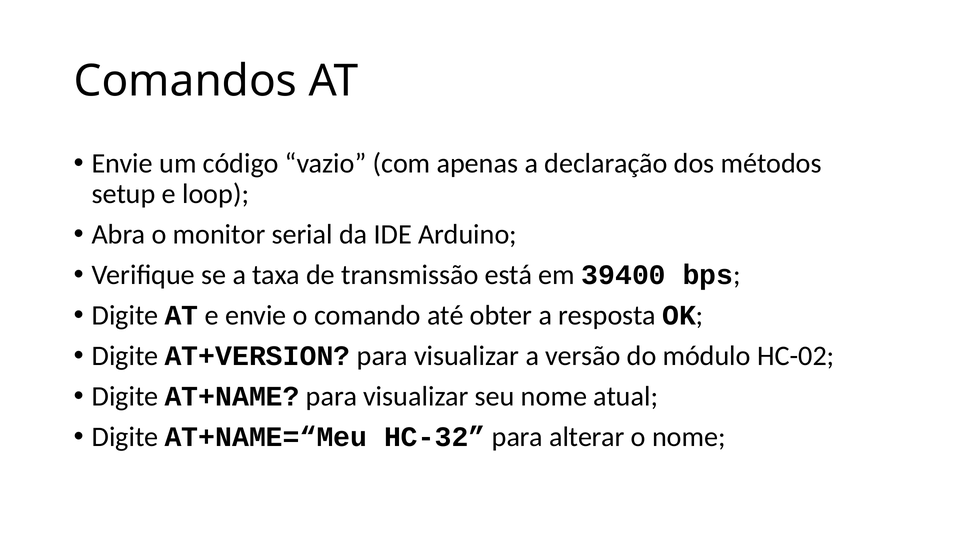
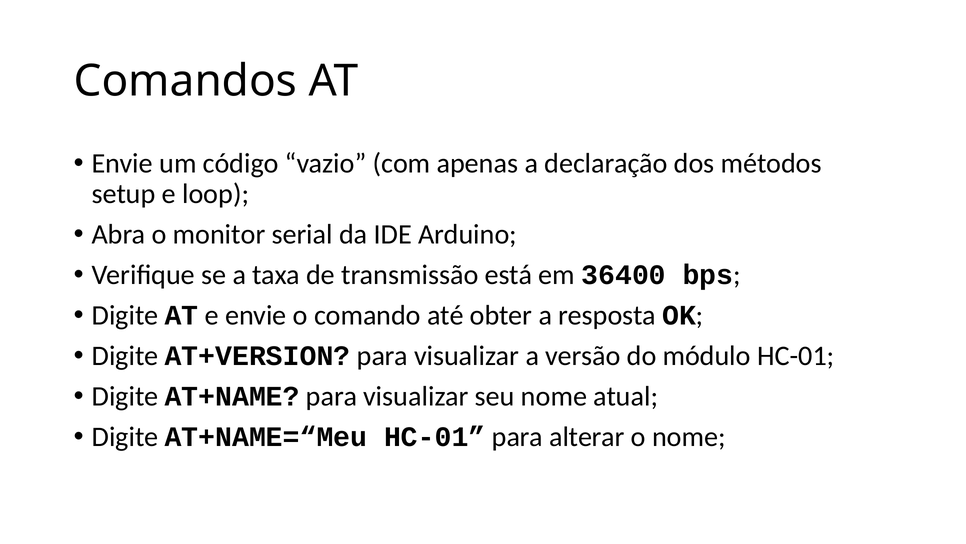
39400: 39400 -> 36400 (624, 275)
módulo HC-02: HC-02 -> HC-01 (796, 355)
AT+NAME=“Meu HC-32: HC-32 -> HC-01 (435, 436)
